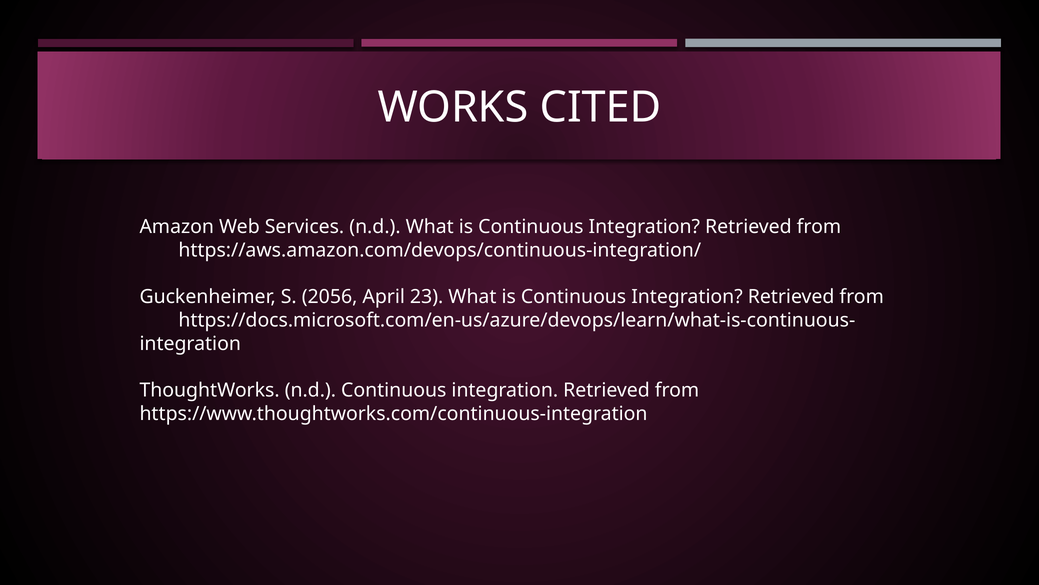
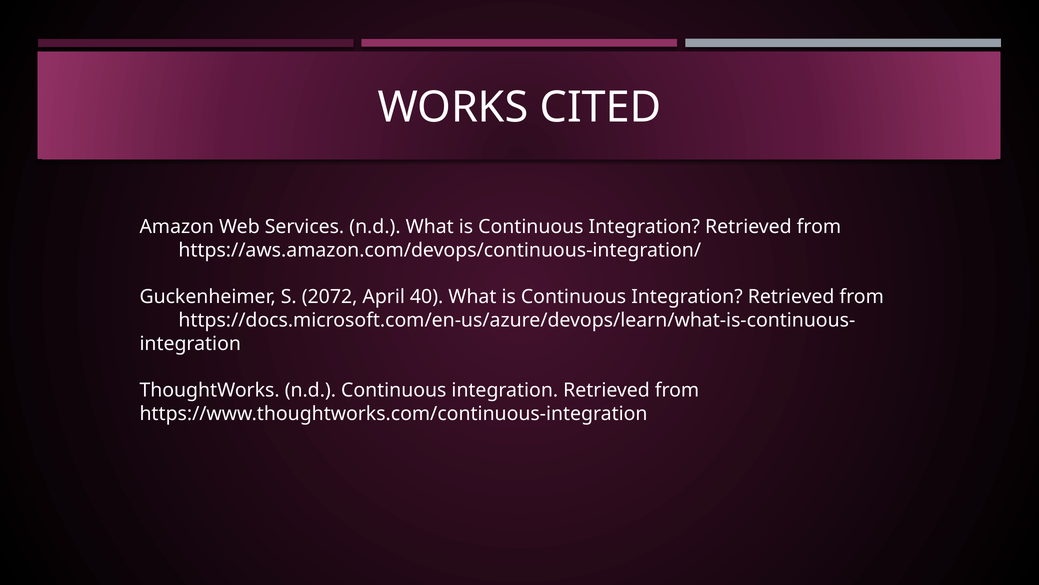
2056: 2056 -> 2072 (330, 297)
23: 23 -> 40 (427, 297)
